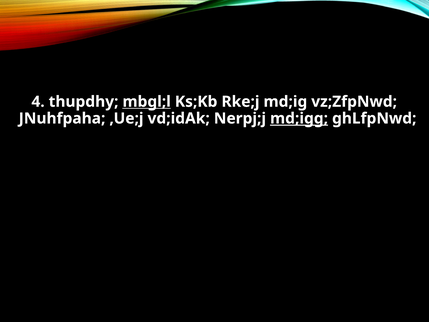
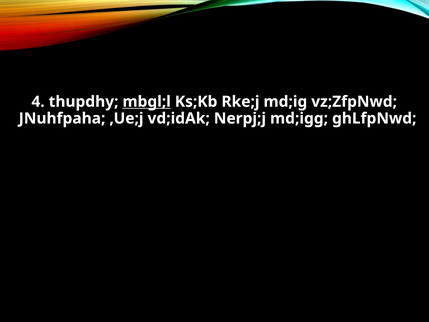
md;igg underline: present -> none (299, 118)
